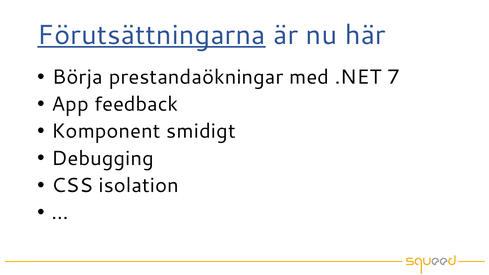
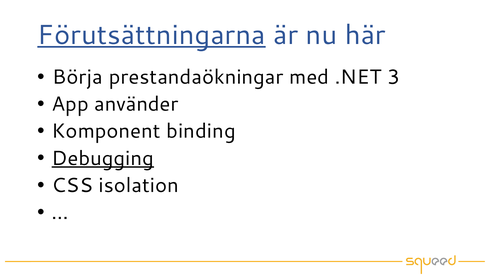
7: 7 -> 3 (394, 77)
feedback: feedback -> använder (136, 104)
smidigt: smidigt -> binding (201, 131)
Debugging underline: none -> present (103, 158)
